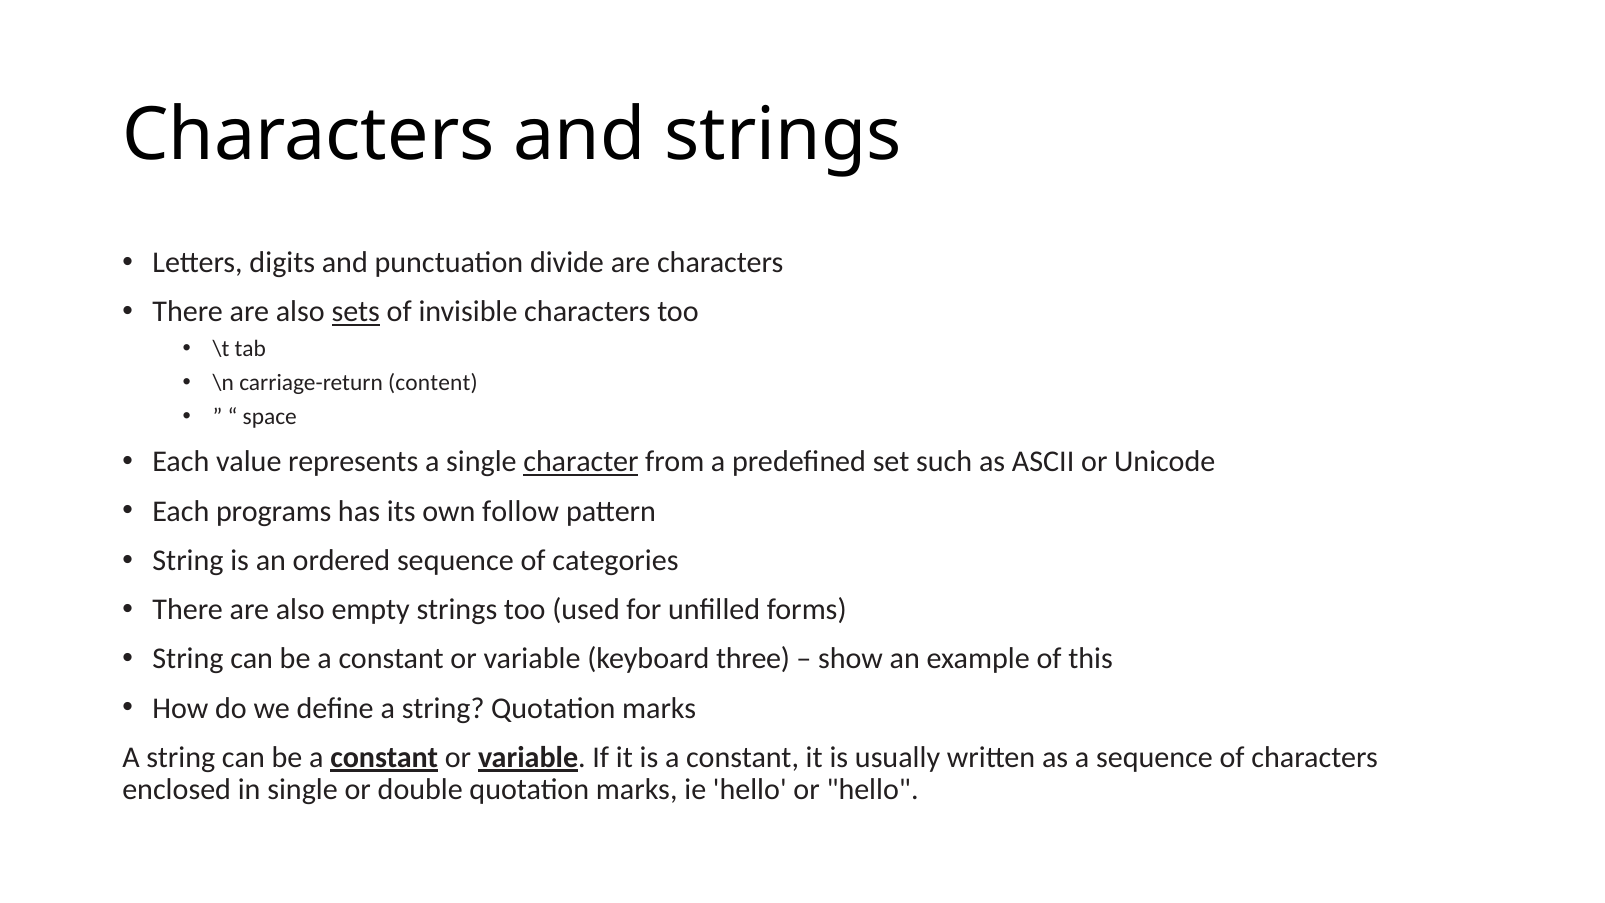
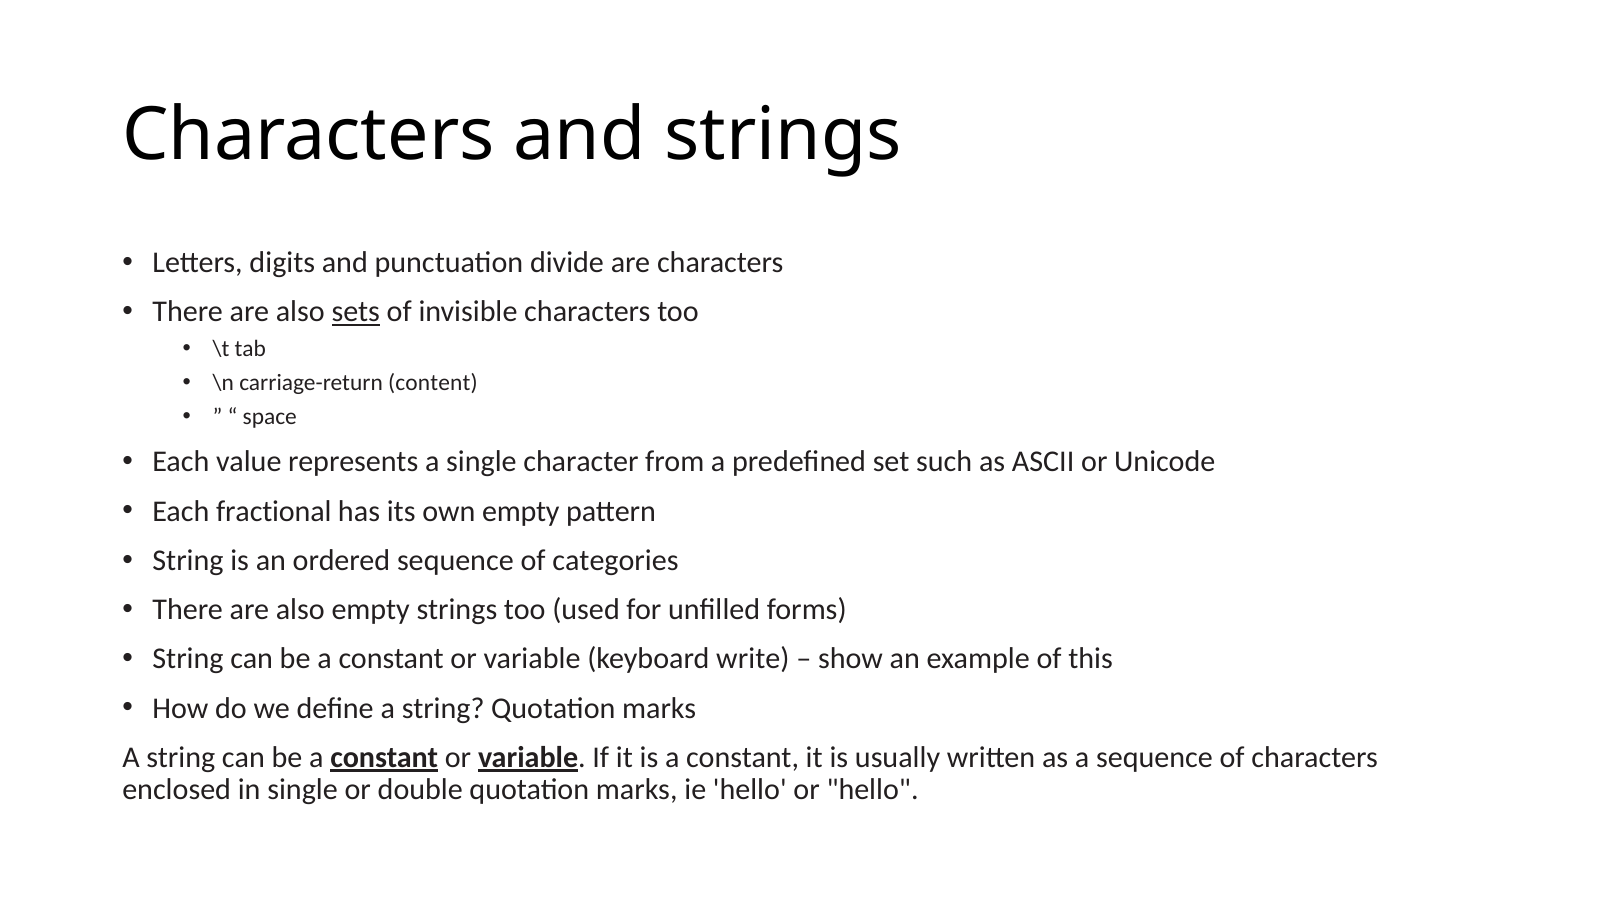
character underline: present -> none (581, 462)
programs: programs -> fractional (274, 511)
own follow: follow -> empty (521, 511)
three: three -> write (753, 659)
